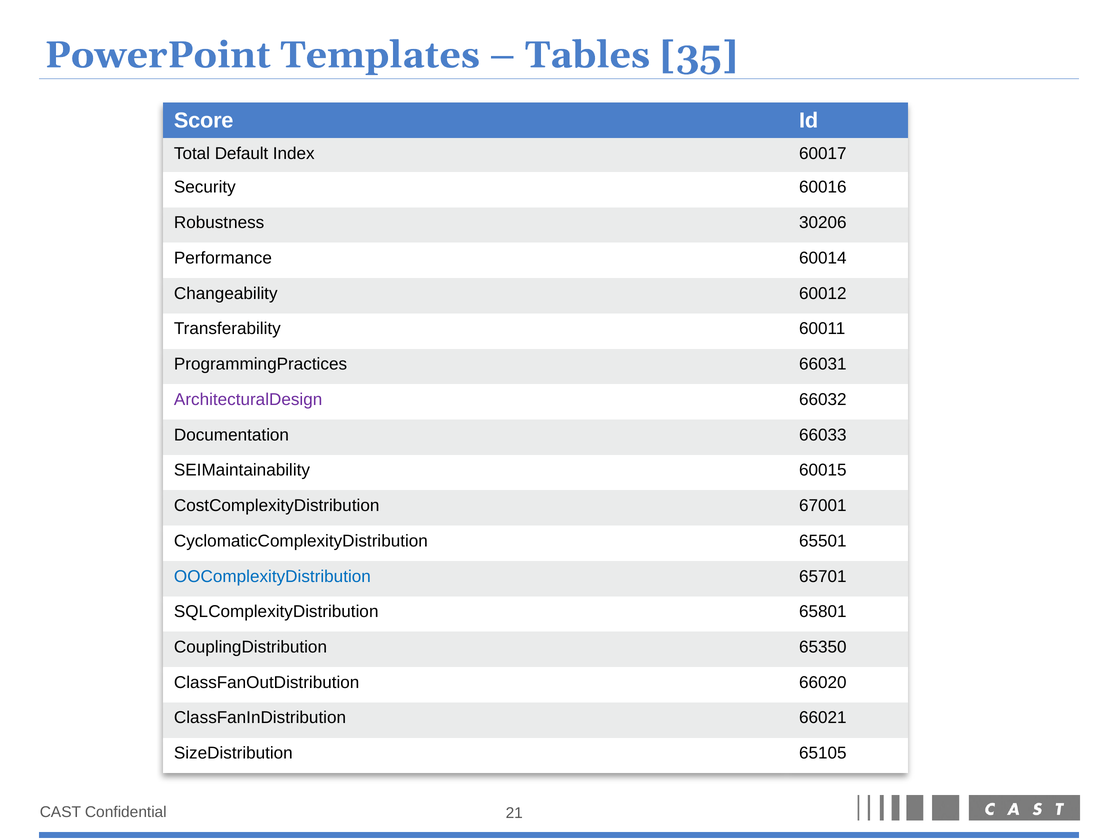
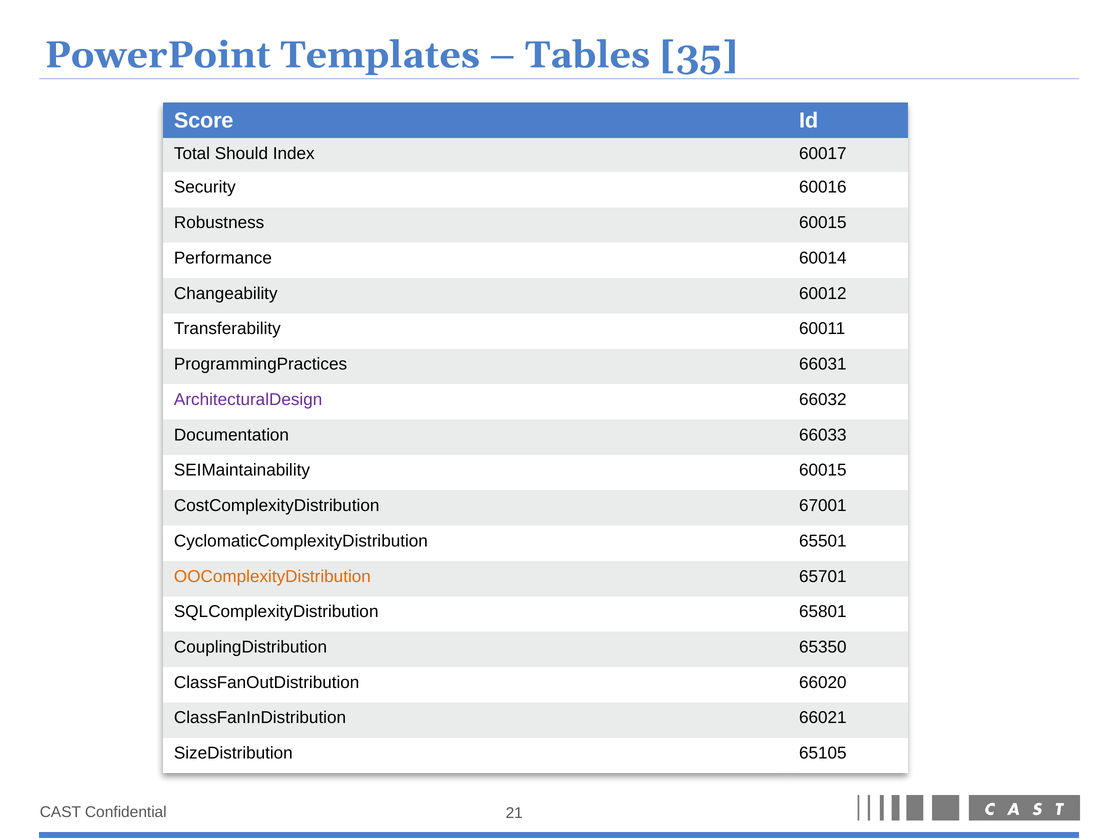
Default: Default -> Should (241, 153)
Robustness 30206: 30206 -> 60015 (823, 223)
OOComplexityDistribution colour: blue -> orange (272, 576)
